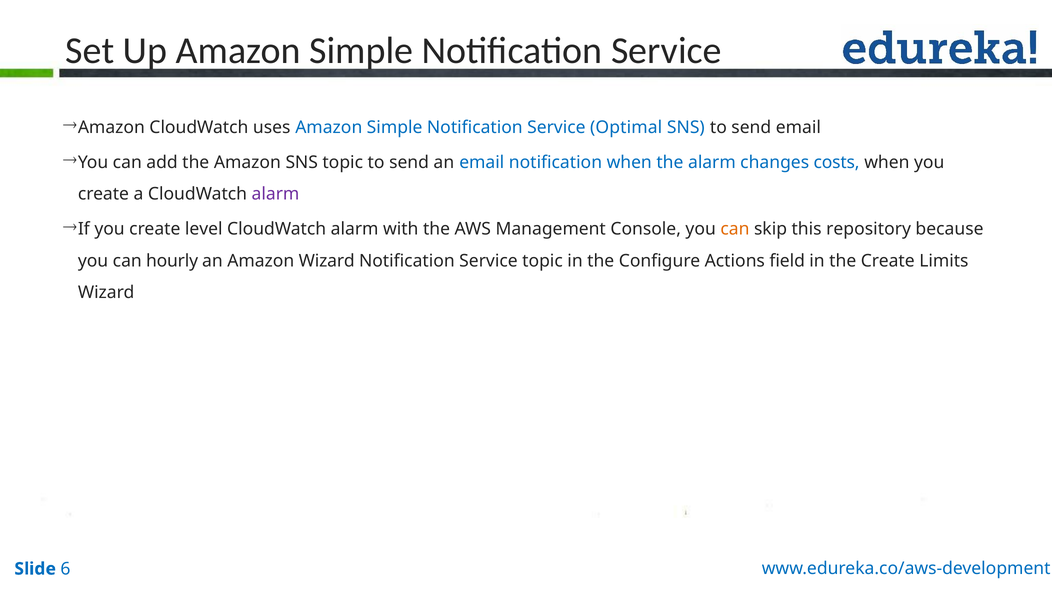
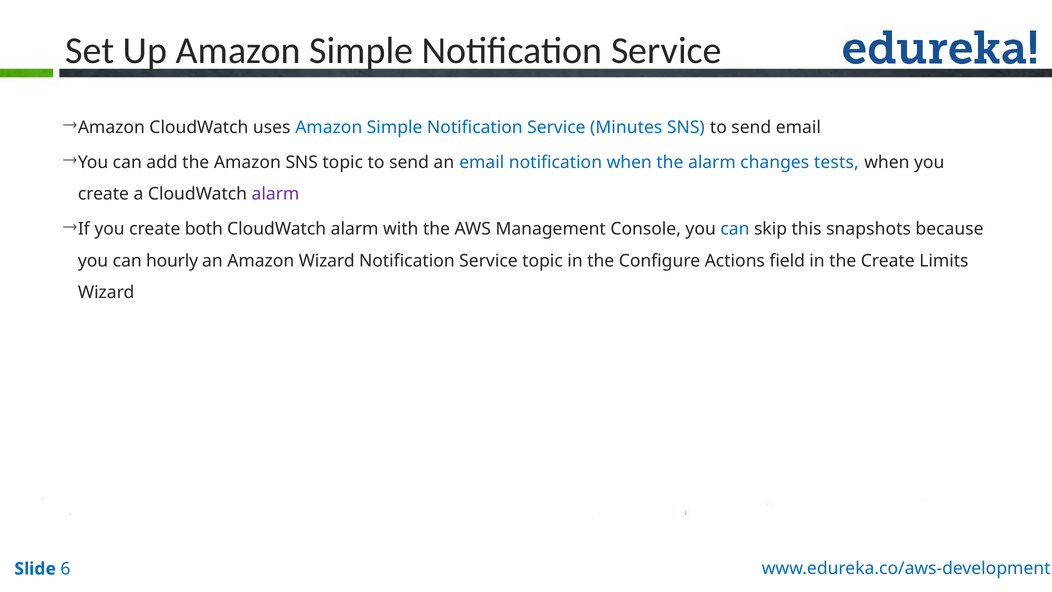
Optimal: Optimal -> Minutes (626, 127)
costs: costs -> tests (836, 162)
level: level -> both (204, 229)
can colour: orange -> blue (735, 229)
repository: repository -> snapshots (869, 229)
